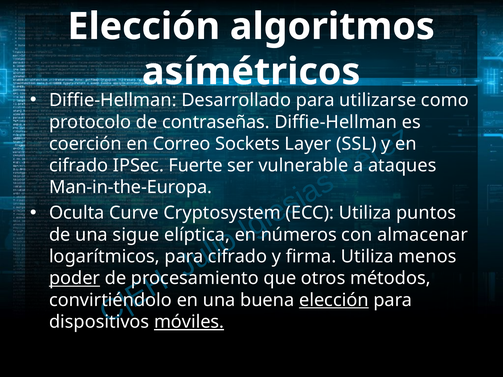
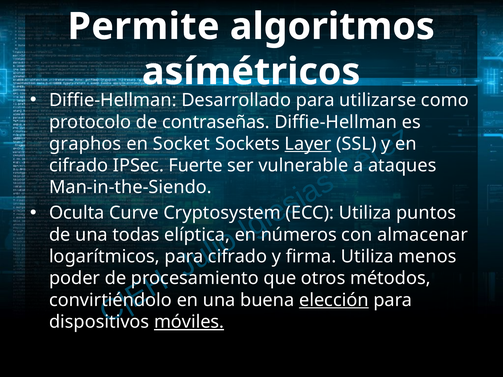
Elección: Elección -> Permite (144, 27)
coerción: coerción -> graphos (85, 144)
Correo: Correo -> Socket (181, 144)
Layer underline: none -> present (308, 144)
Man-in-the-Europa: Man-in-the-Europa -> Man-in-the-Siendo (130, 187)
sigue: sigue -> todas (136, 235)
poder underline: present -> none (75, 278)
